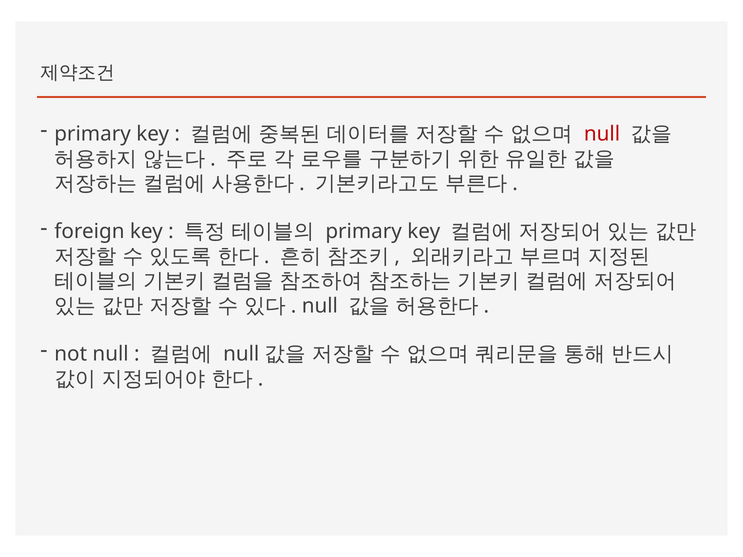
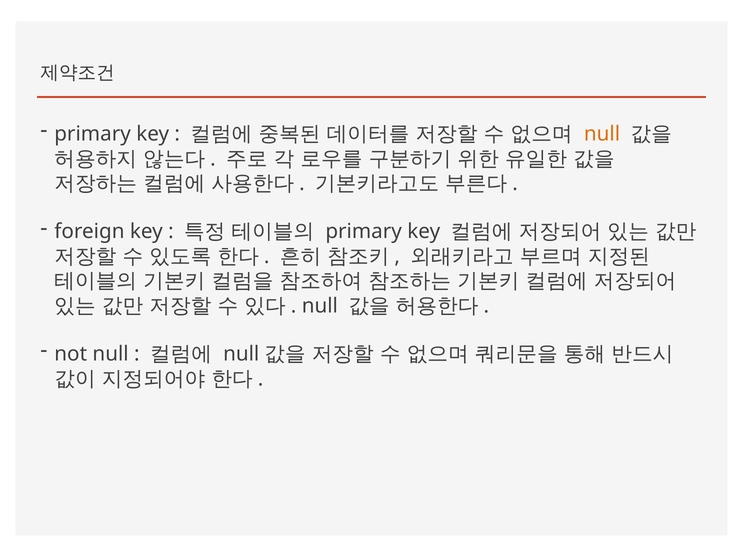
null colour: red -> orange (602, 134)
